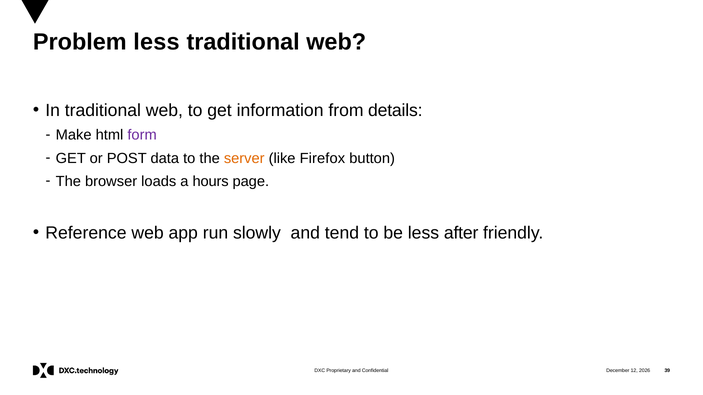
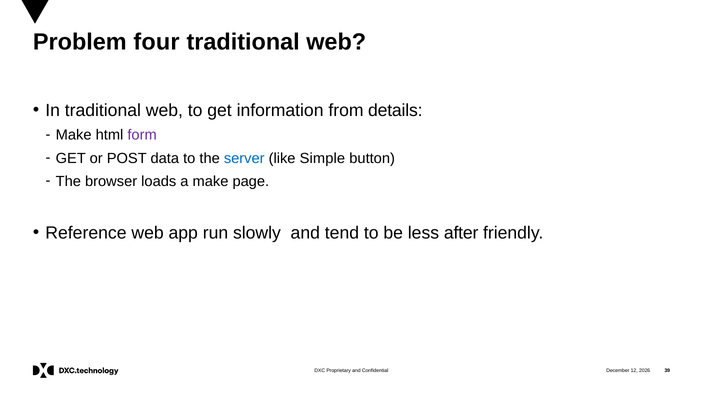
Problem less: less -> four (157, 42)
server colour: orange -> blue (244, 158)
Firefox: Firefox -> Simple (322, 158)
a hours: hours -> make (210, 182)
